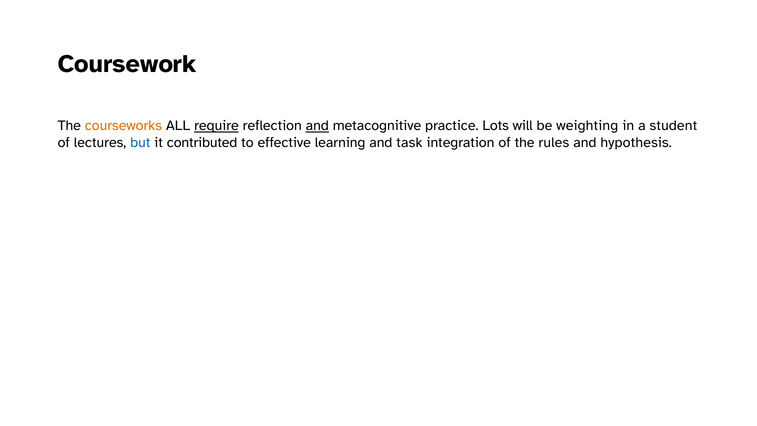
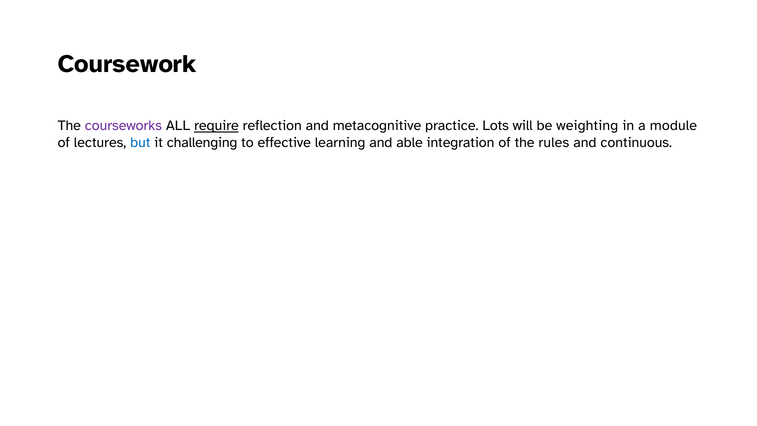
courseworks colour: orange -> purple (123, 126)
and underline: present -> none (317, 126)
student: student -> module (673, 126)
contributed: contributed -> challenging (202, 143)
task: task -> able (410, 143)
hypothesis: hypothesis -> continuous (636, 143)
